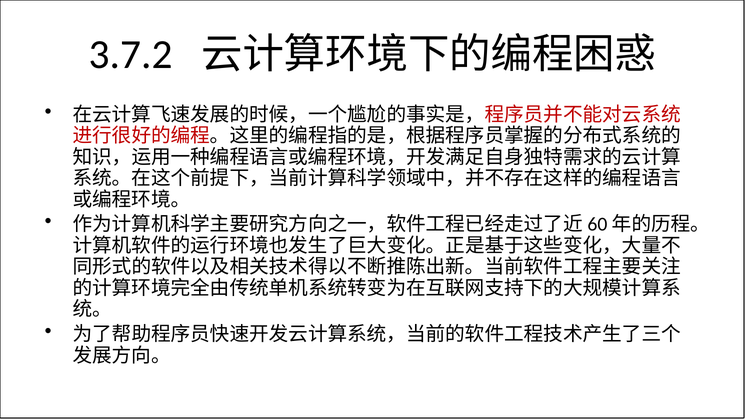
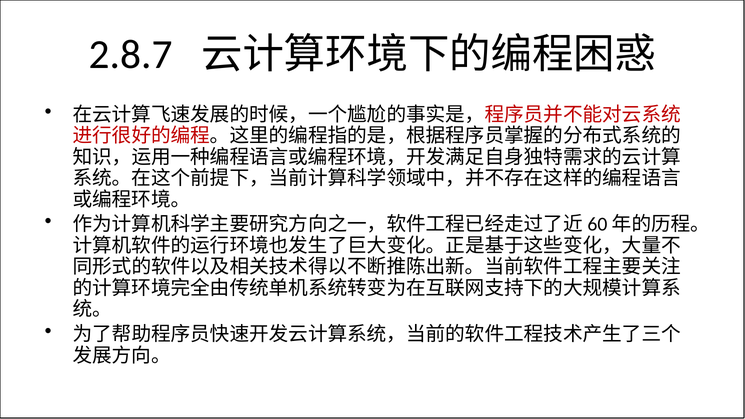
3.7.2: 3.7.2 -> 2.8.7 (131, 55)
